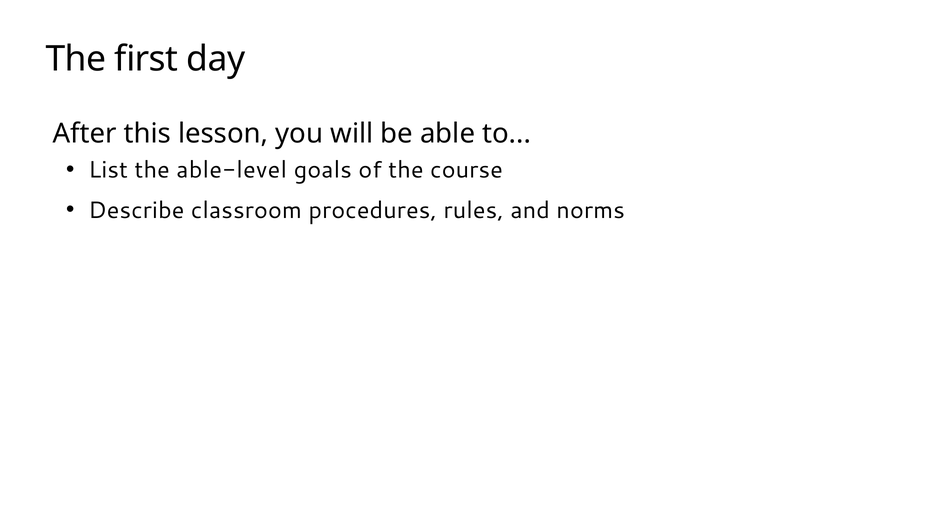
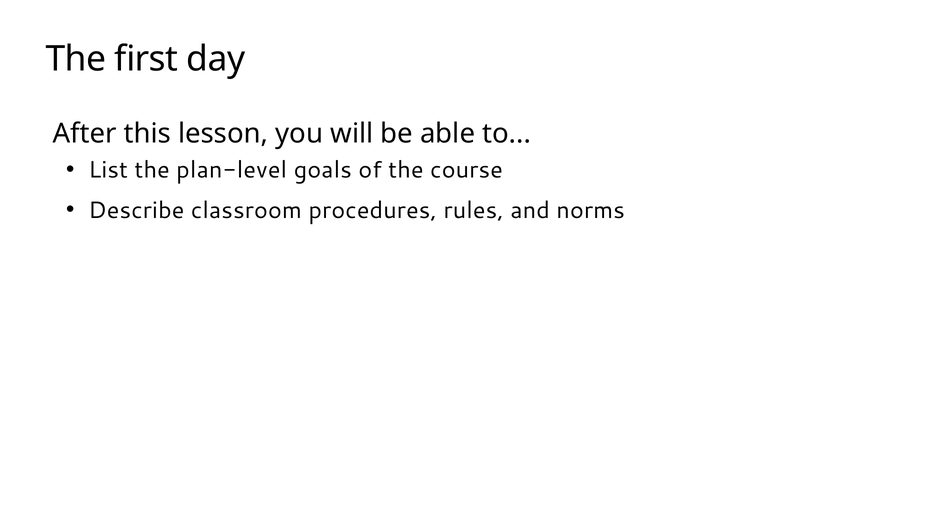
able-level: able-level -> plan-level (232, 170)
